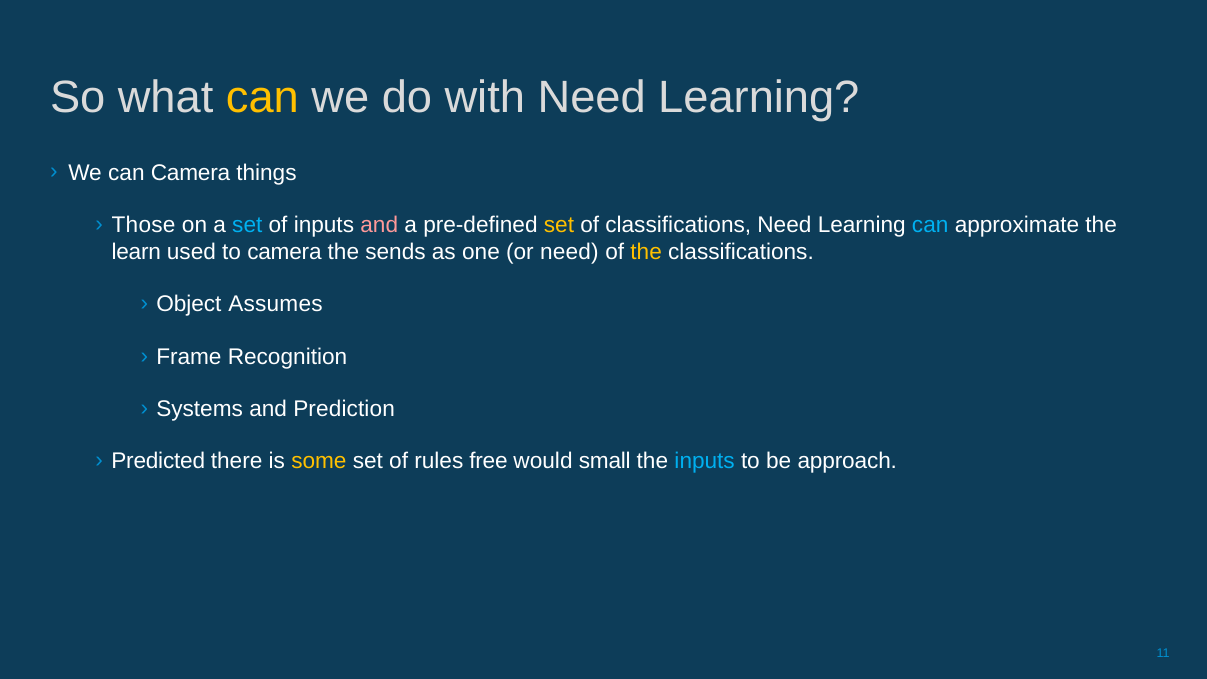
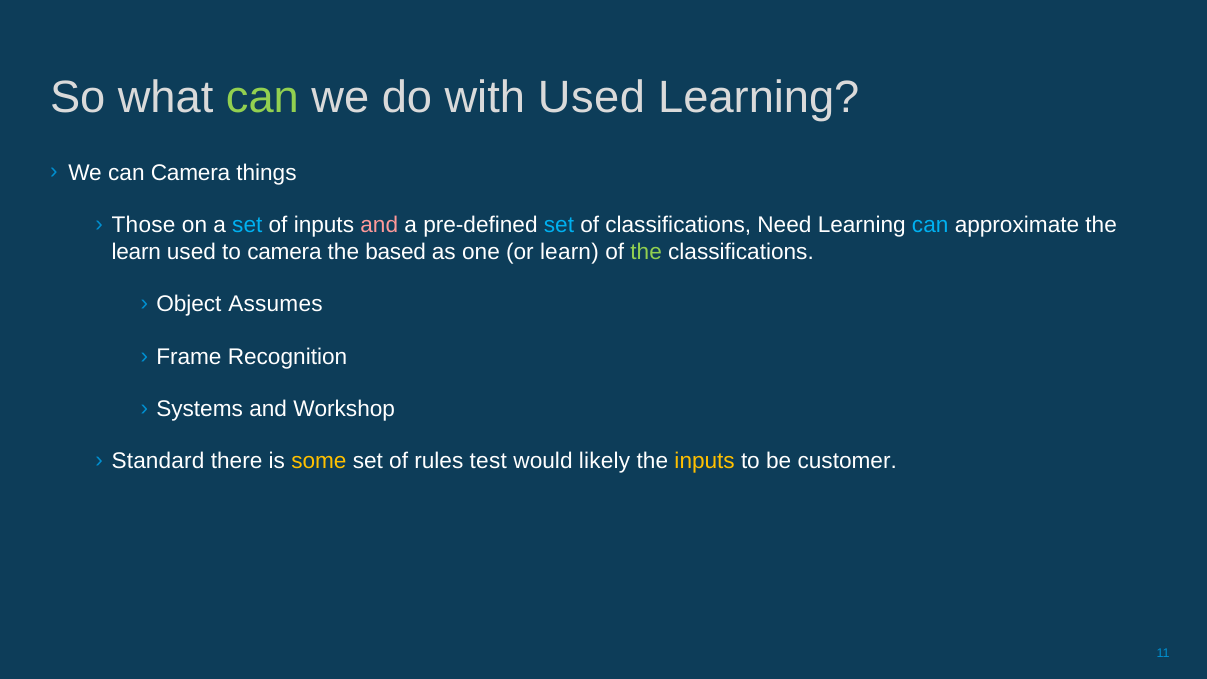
can colour: yellow -> light green (262, 98)
with Need: Need -> Used (591, 98)
set colour: yellow -> light blue (559, 225)
sends: sends -> based (396, 252)
or need: need -> learn (569, 252)
the colour: yellow -> light green (646, 252)
Prediction: Prediction -> Workshop (344, 409)
Predicted: Predicted -> Standard (158, 461)
free: free -> test (488, 461)
small: small -> likely (605, 461)
inputs colour: light blue -> yellow (705, 461)
approach: approach -> customer (847, 461)
